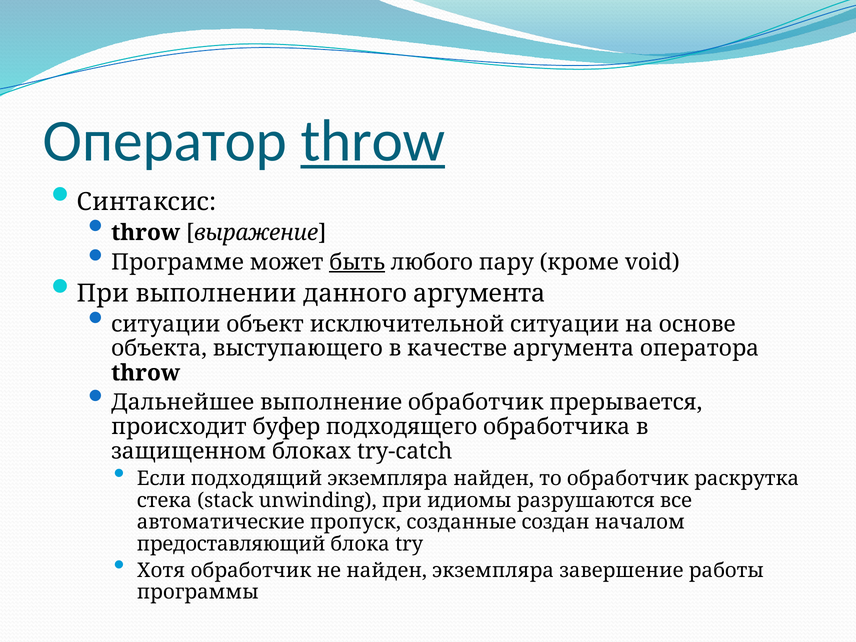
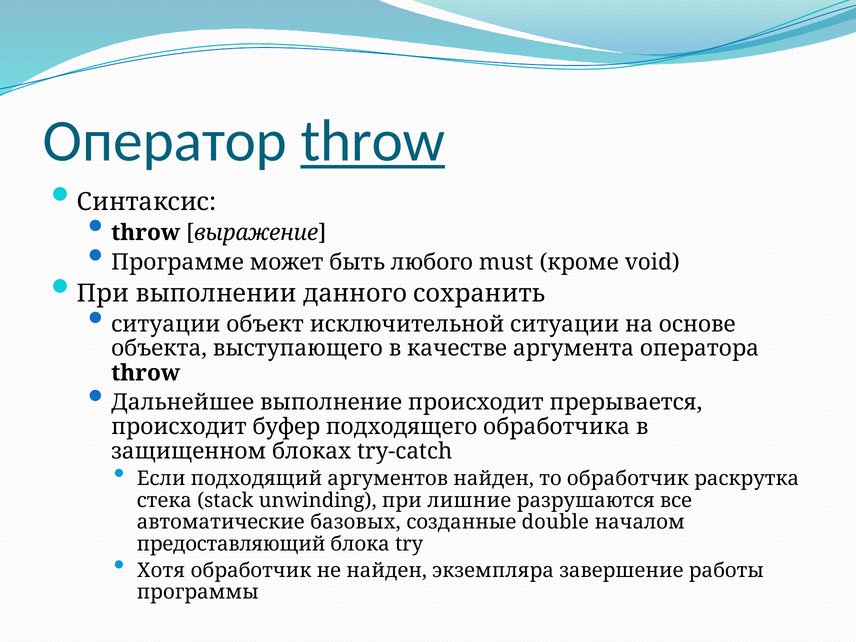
быть underline: present -> none (357, 262)
пару: пару -> must (506, 262)
данного аргумента: аргумента -> сохранить (479, 294)
выполнение обработчик: обработчик -> происходит (476, 402)
подходящий экземпляра: экземпляра -> аргументов (388, 479)
идиомы: идиомы -> лишние (469, 500)
пропуск: пропуск -> базовых (355, 522)
создан: создан -> double (555, 522)
